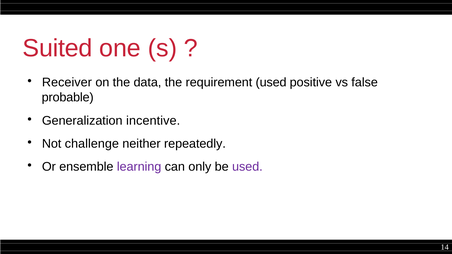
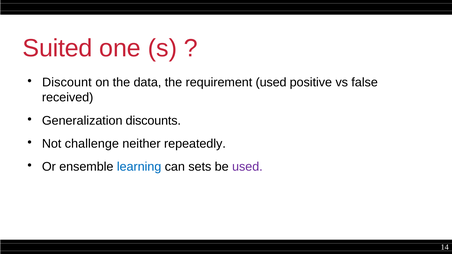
Receiver: Receiver -> Discount (67, 83)
probable: probable -> received (68, 98)
incentive: incentive -> discounts (153, 121)
learning colour: purple -> blue (139, 167)
only: only -> sets (200, 167)
